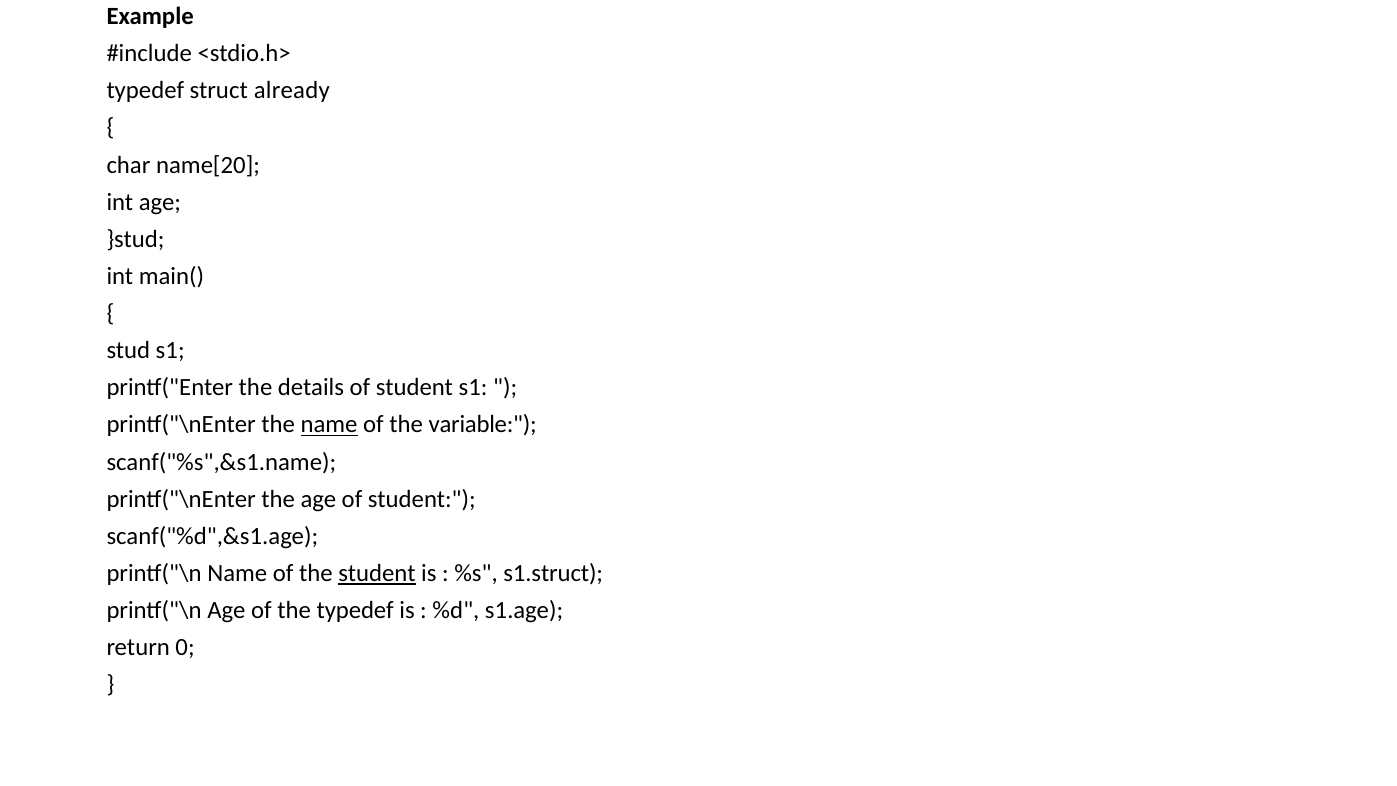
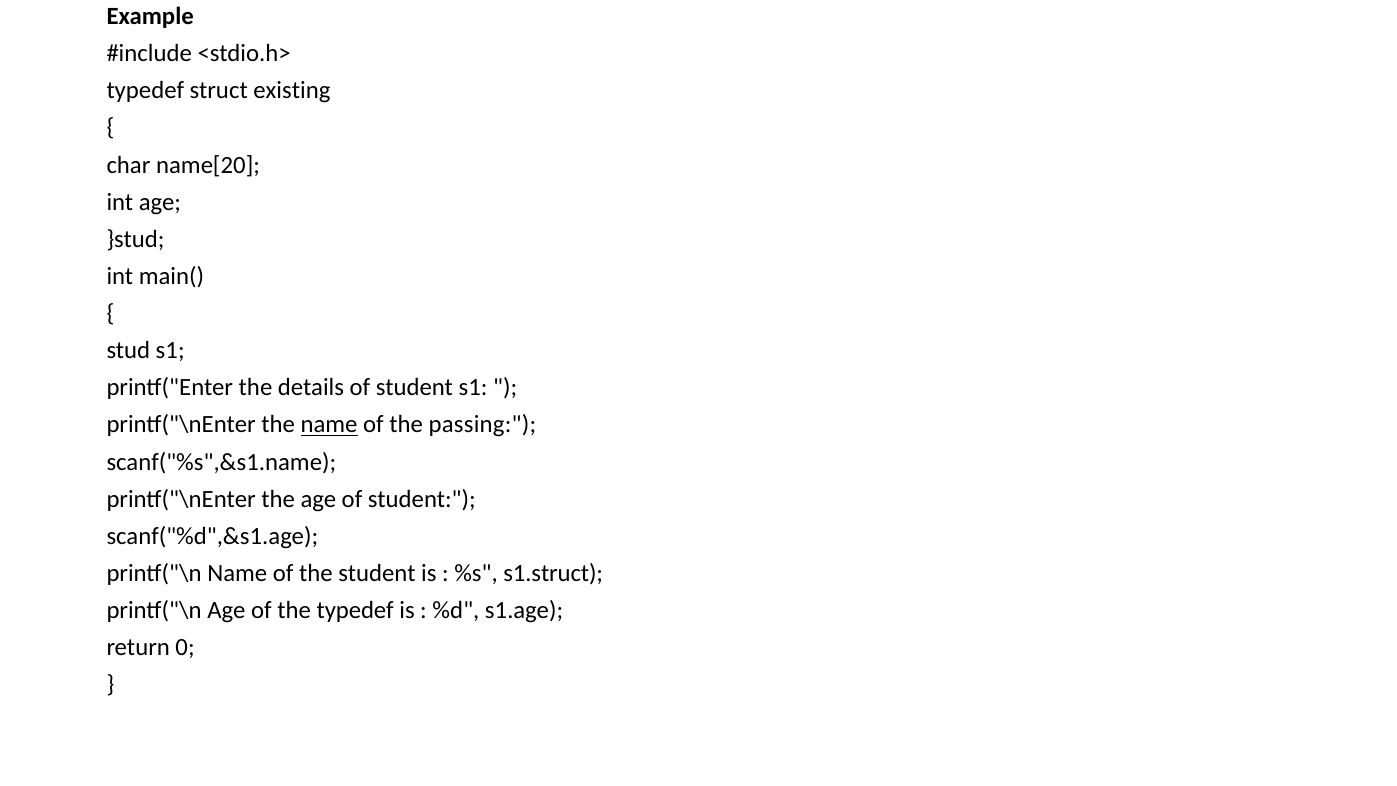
already: already -> existing (292, 91)
variable: variable -> passing (482, 425)
student underline: present -> none (377, 573)
